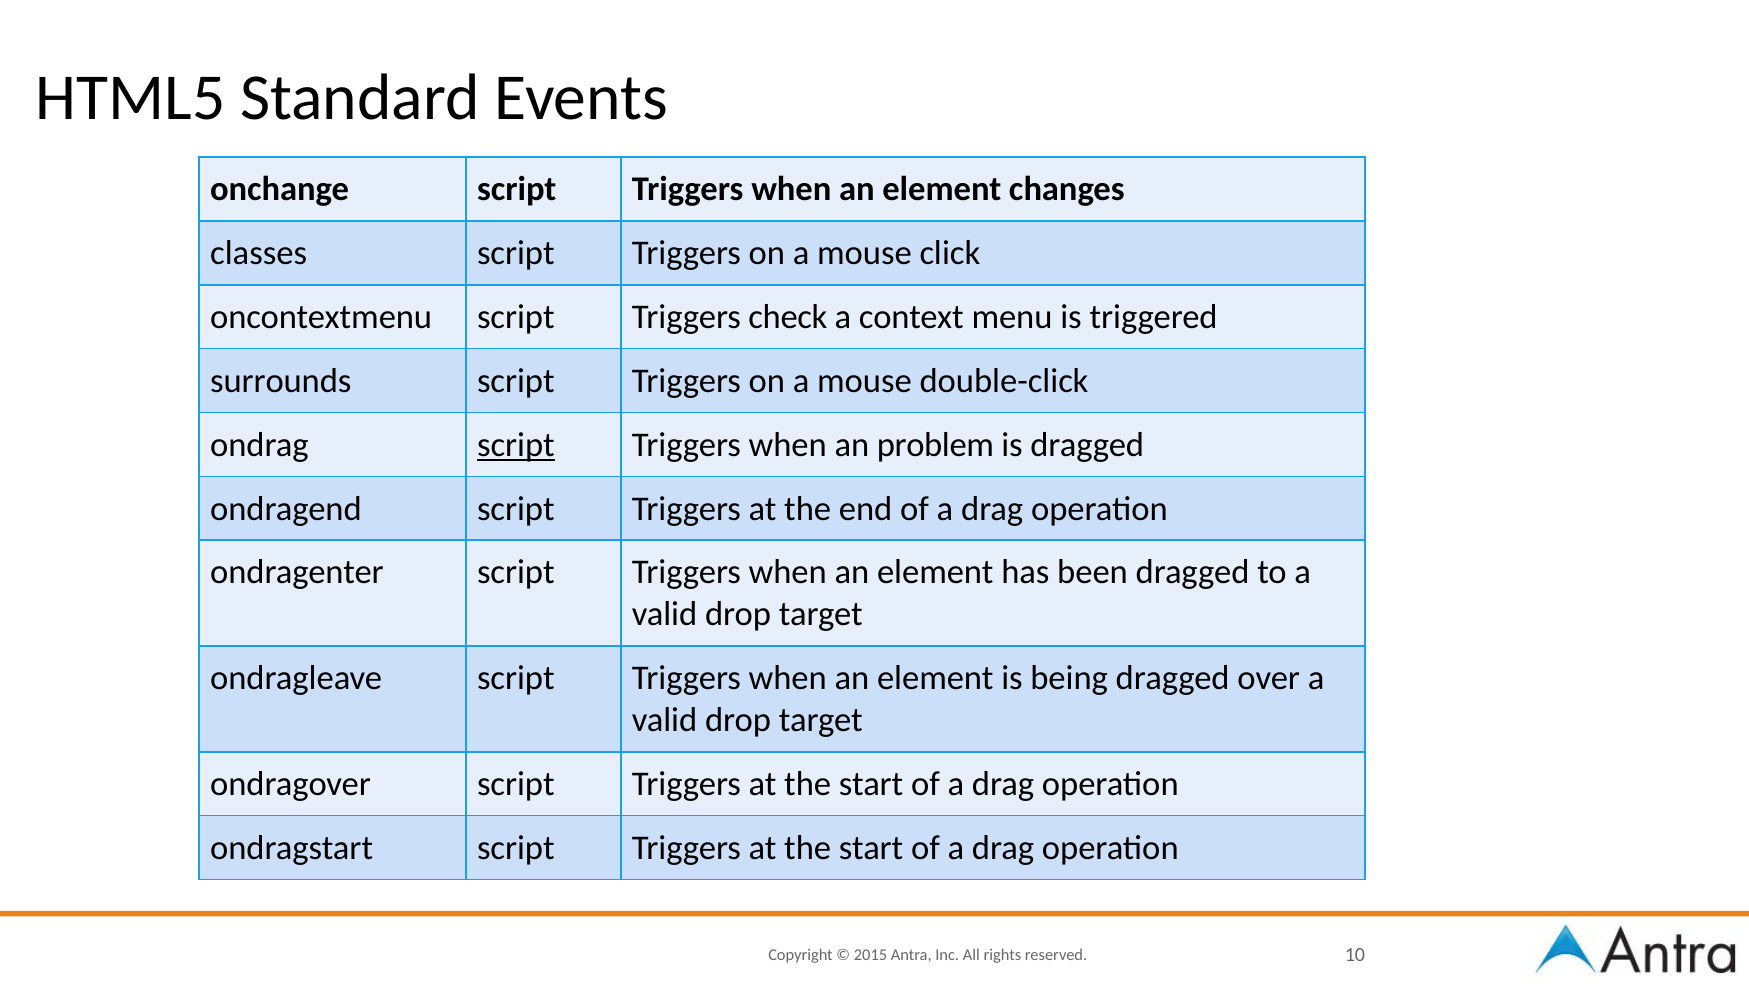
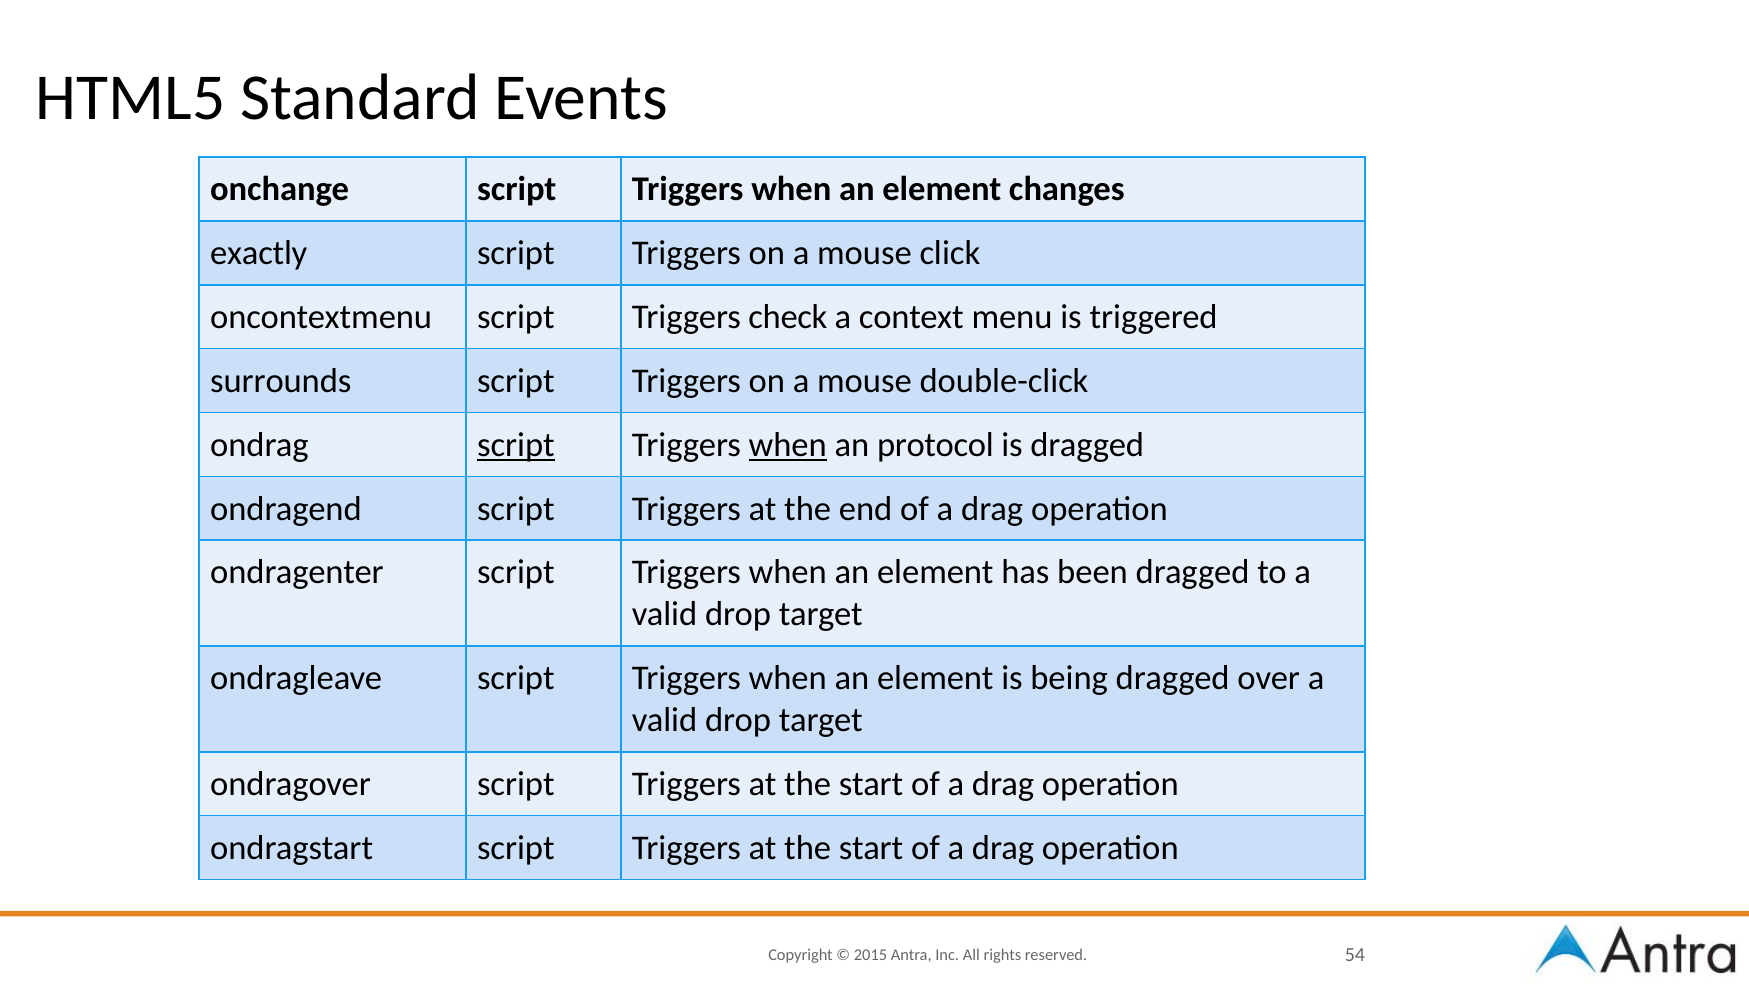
classes: classes -> exactly (259, 253)
when underline: none -> present (788, 445)
problem: problem -> protocol (935, 445)
10: 10 -> 54 (1355, 955)
